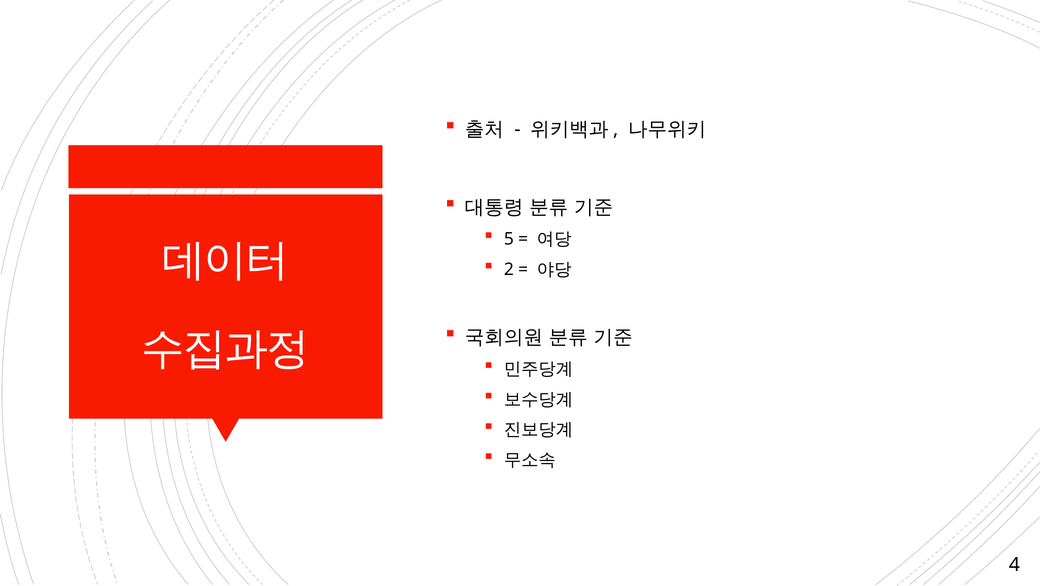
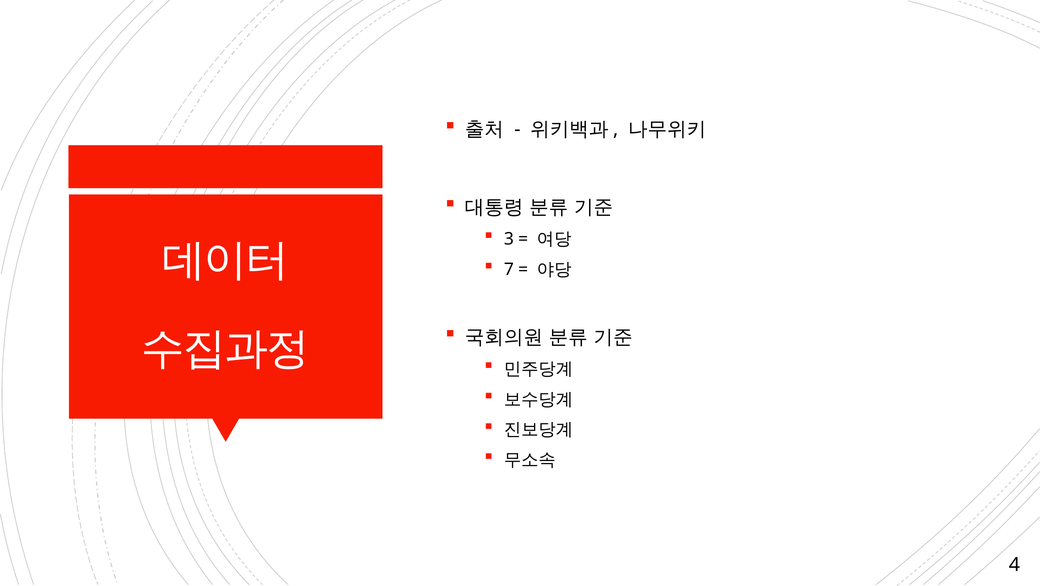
5: 5 -> 3 (509, 239)
2: 2 -> 7 (509, 269)
